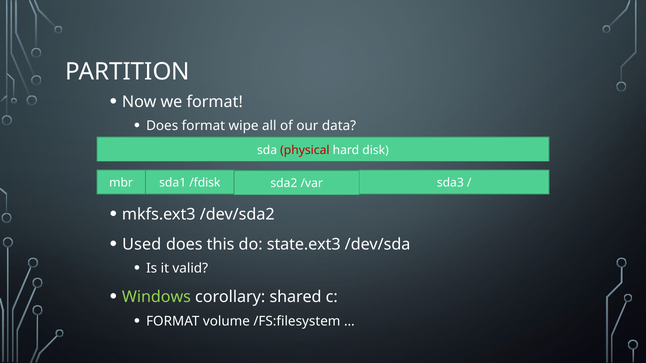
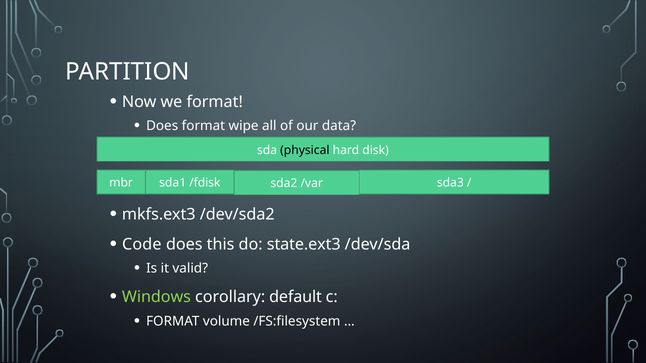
physical colour: red -> black (305, 150)
Used: Used -> Code (142, 245)
shared: shared -> default (296, 297)
